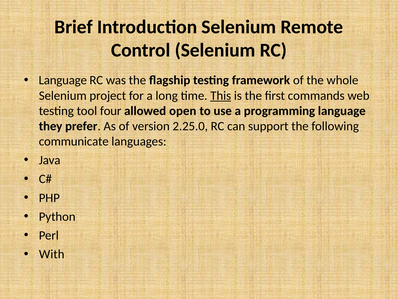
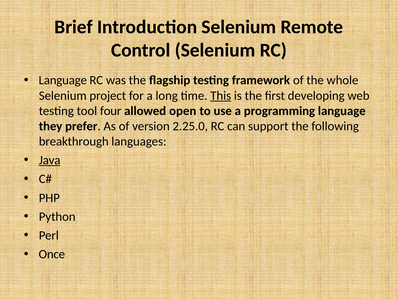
commands: commands -> developing (316, 95)
communicate: communicate -> breakthrough (74, 141)
Java underline: none -> present (50, 160)
With: With -> Once (52, 254)
